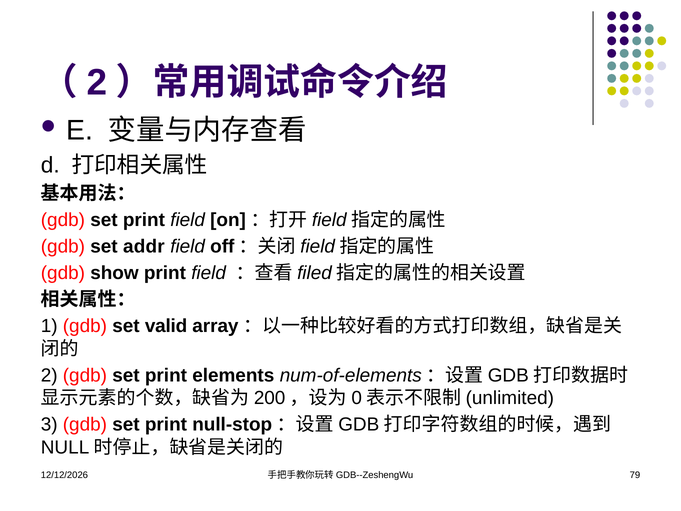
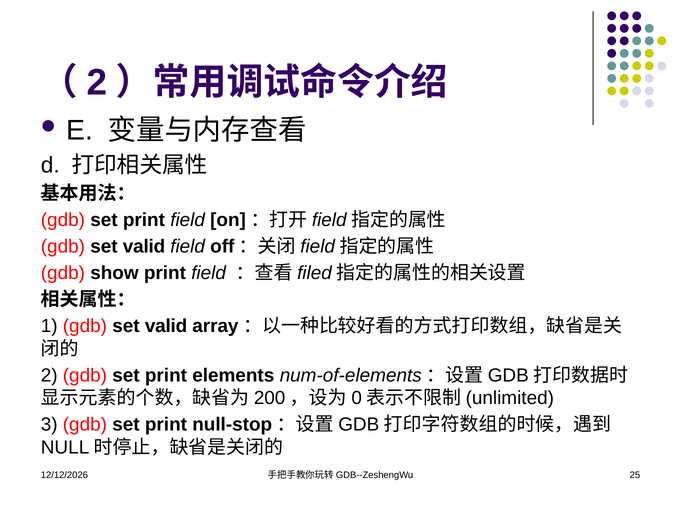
addr: addr -> valid (144, 247)
79: 79 -> 25 (635, 475)
